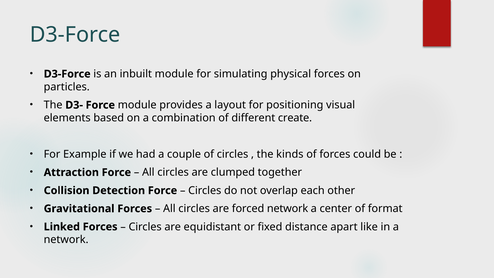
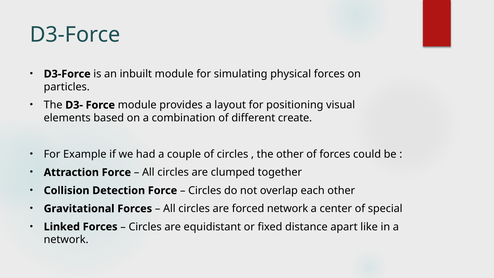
the kinds: kinds -> other (290, 154)
format: format -> special (385, 209)
